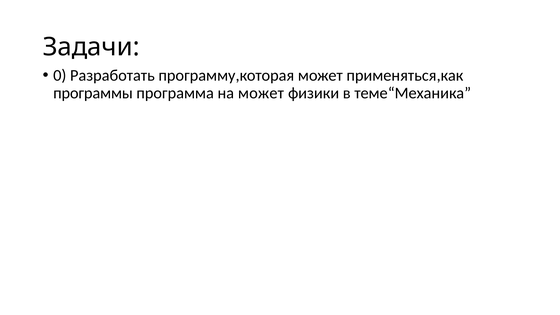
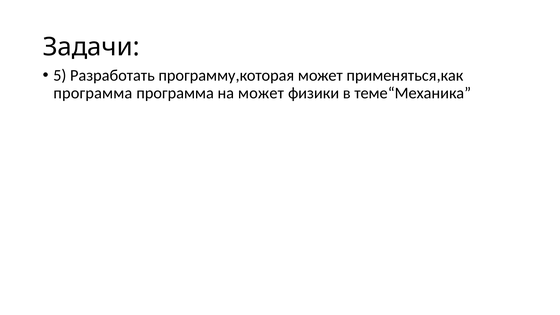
0: 0 -> 5 (60, 75)
программы: программы -> программа (93, 93)
